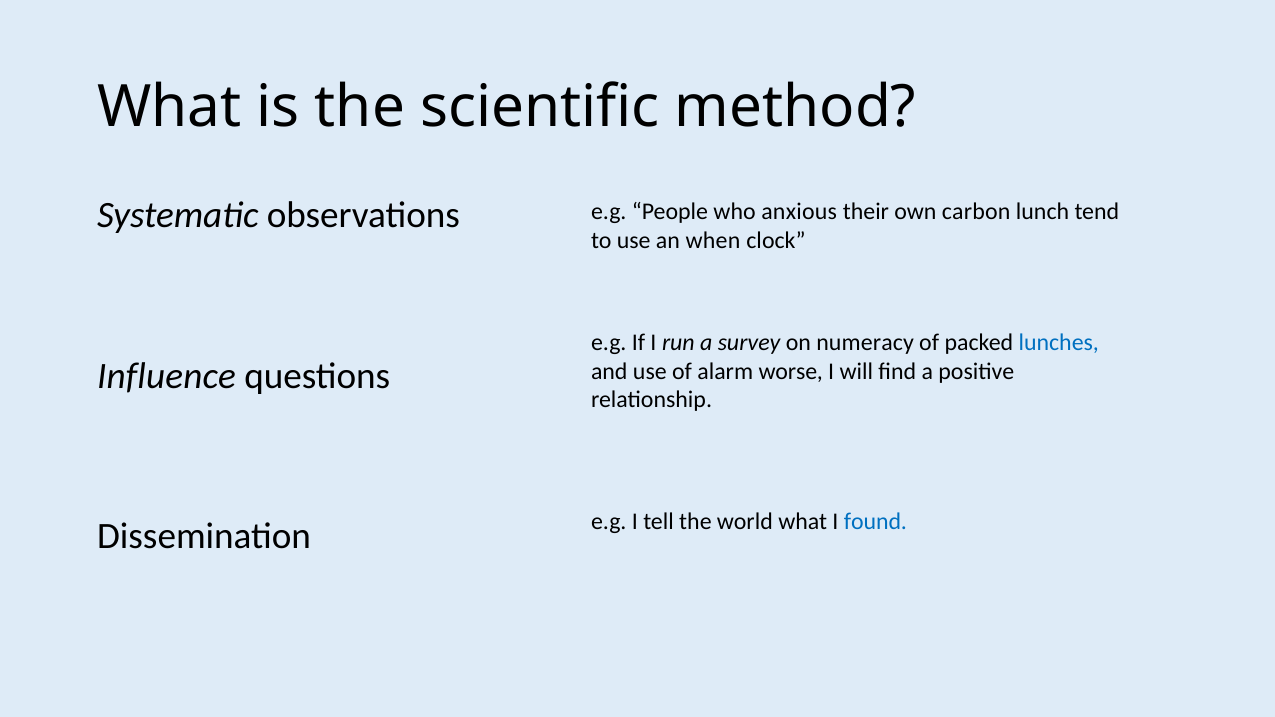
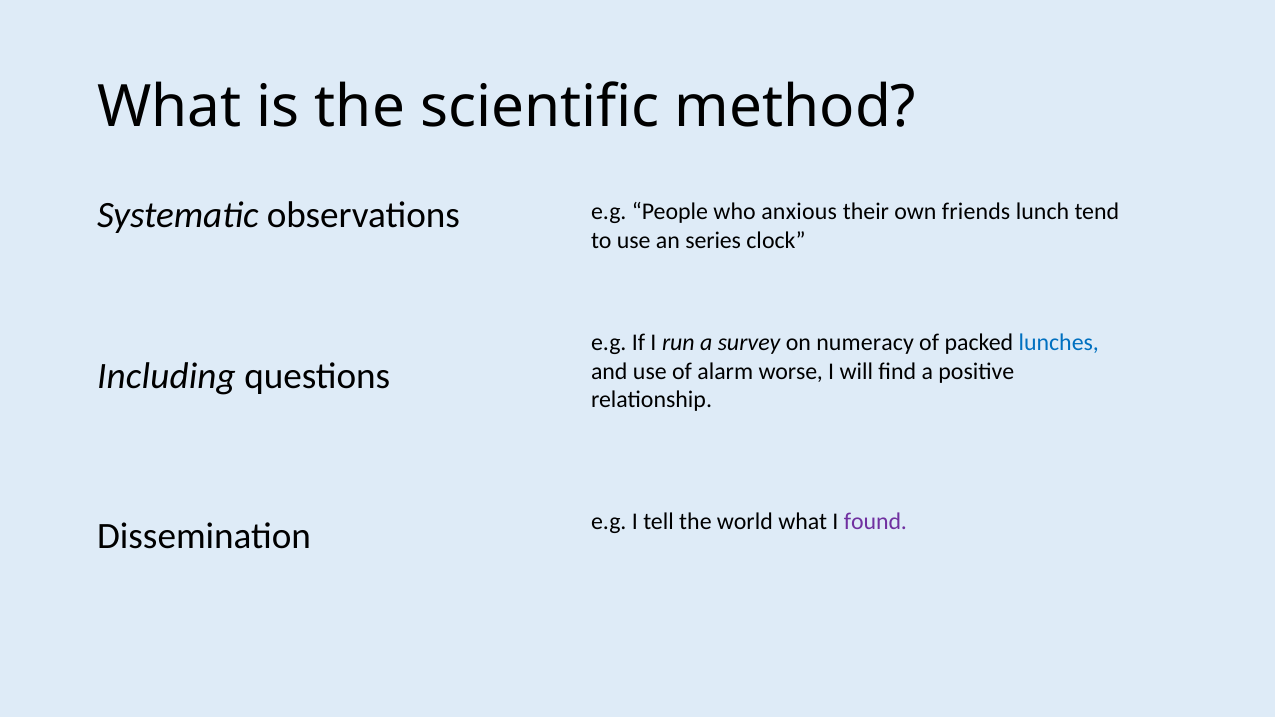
carbon: carbon -> friends (976, 212)
when: when -> series (713, 240)
Influence: Influence -> Including (167, 376)
found colour: blue -> purple (875, 522)
